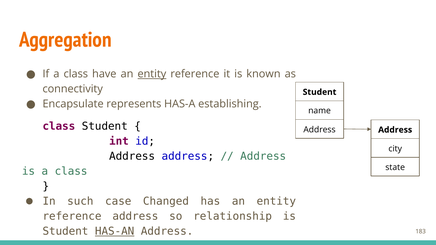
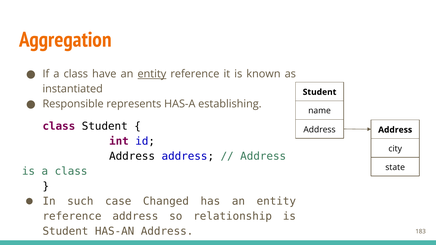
connectivity: connectivity -> instantiated (73, 89)
Encapsulate: Encapsulate -> Responsible (73, 104)
HAS-AN underline: present -> none (115, 232)
